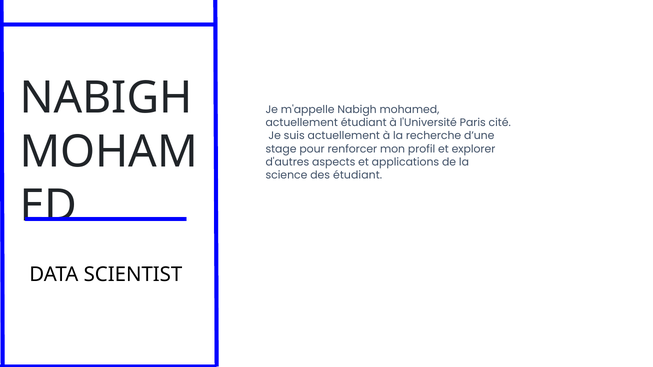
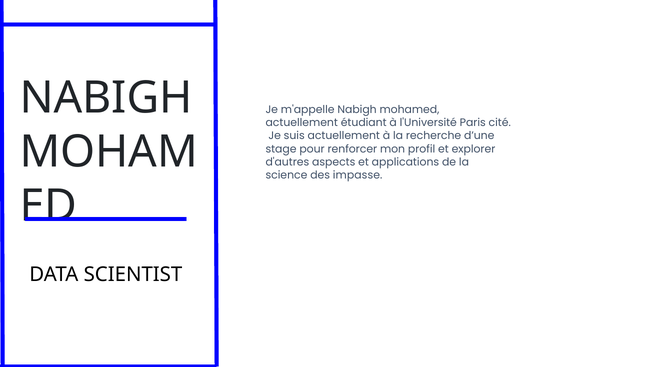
des étudiant: étudiant -> impasse (358, 175)
